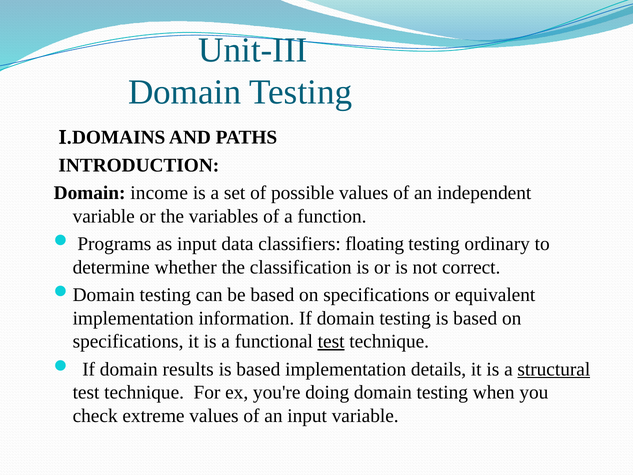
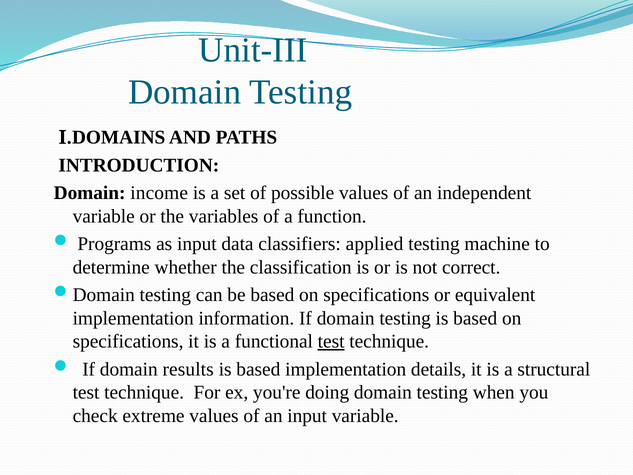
floating: floating -> applied (375, 244)
ordinary: ordinary -> machine (497, 244)
structural underline: present -> none (554, 369)
